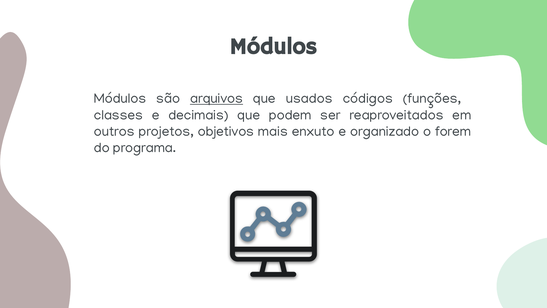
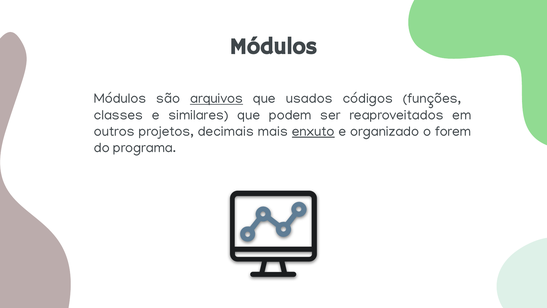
decimais: decimais -> similares (198, 115)
objetivos: objetivos -> decimais (226, 131)
enxuto underline: none -> present (313, 131)
